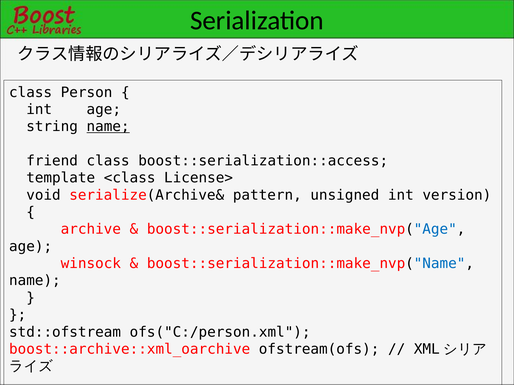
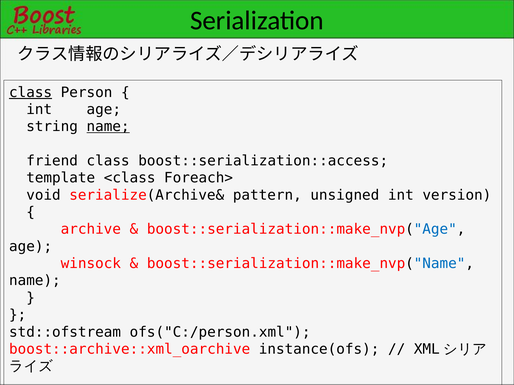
class underline: none -> present (31, 92)
License>: License> -> Foreach> (199, 178)
ofstream(ofs: ofstream(ofs -> instance(ofs (319, 350)
